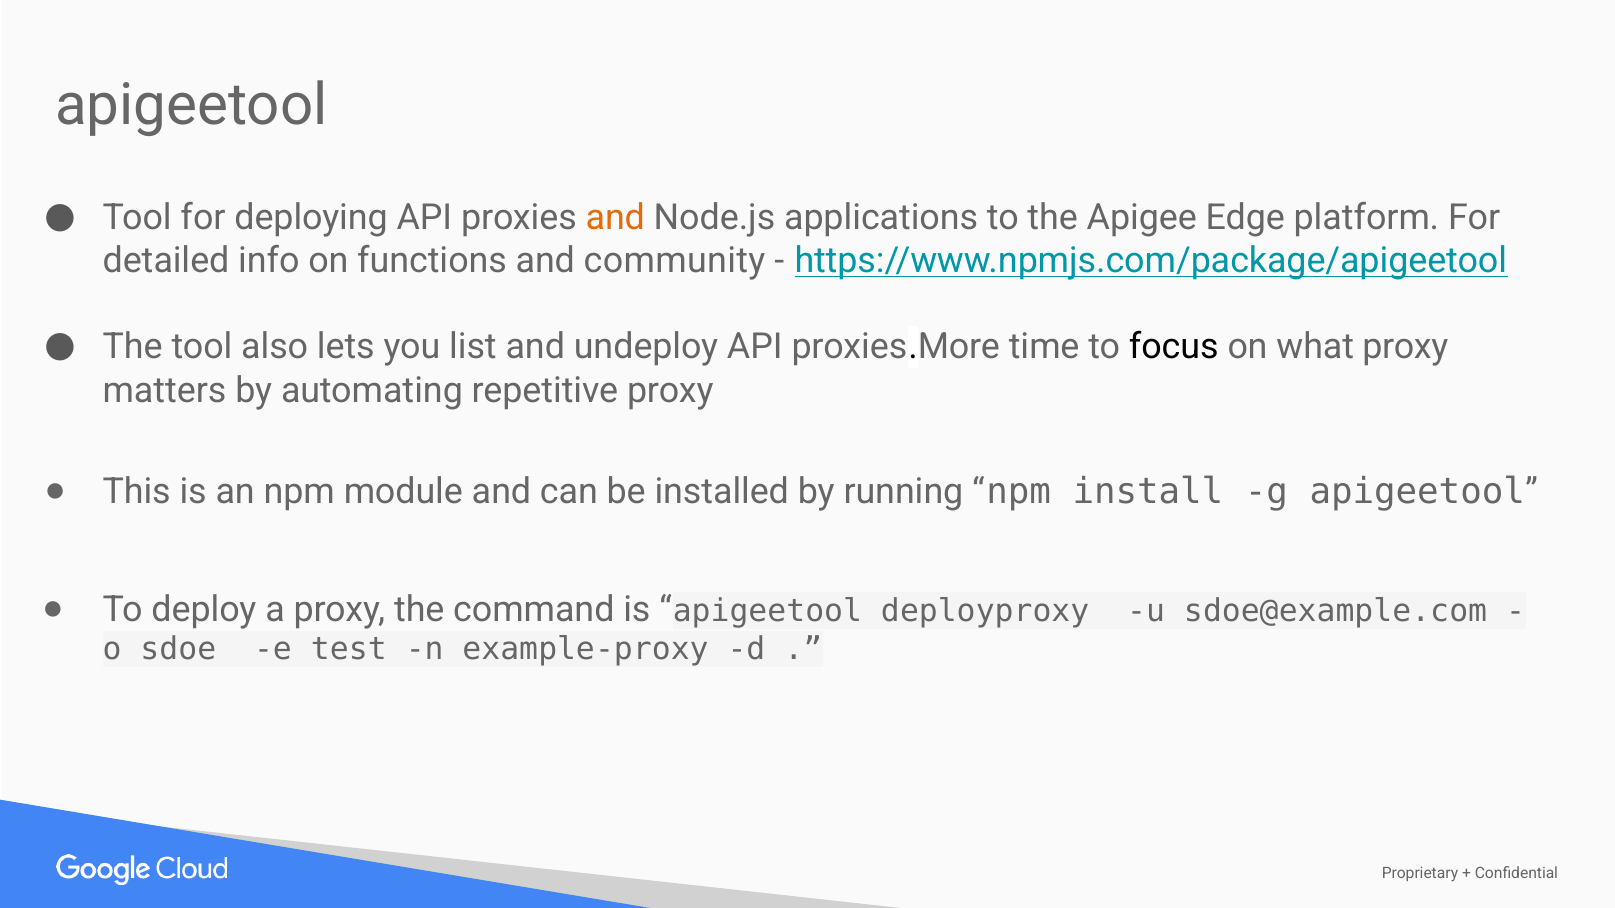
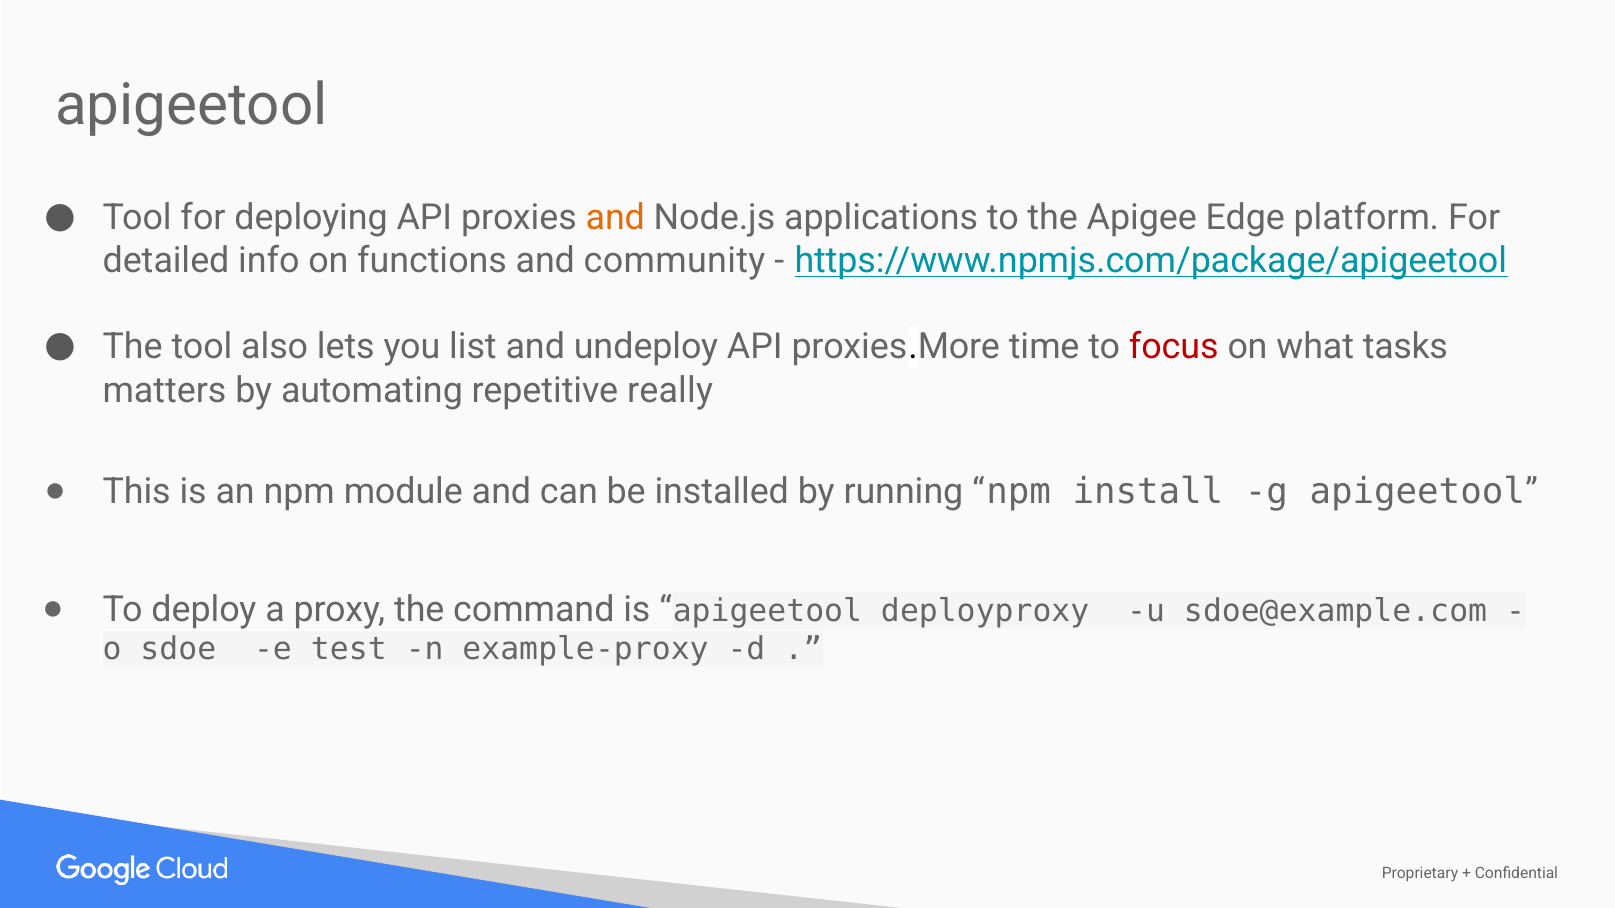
focus colour: black -> red (1174, 347)
what proxy: proxy -> tasks (1405, 347)
repetitive proxy: proxy -> really (670, 390)
